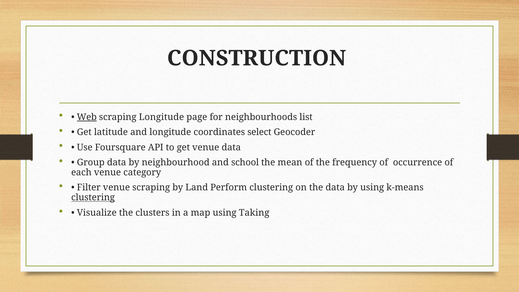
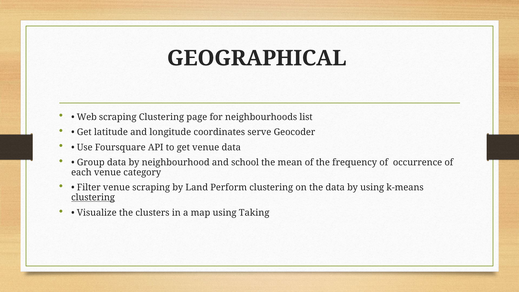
CONSTRUCTION: CONSTRUCTION -> GEOGRAPHICAL (257, 58)
Web underline: present -> none (87, 117)
scraping Longitude: Longitude -> Clustering (161, 117)
select: select -> serve (259, 132)
